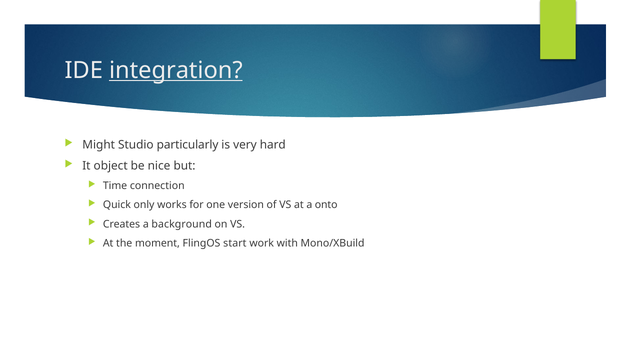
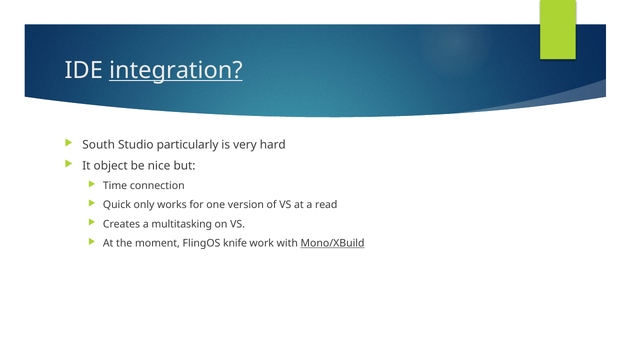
Might: Might -> South (99, 145)
onto: onto -> read (326, 205)
background: background -> multitasking (182, 224)
start: start -> knife (235, 243)
Mono/XBuild underline: none -> present (333, 243)
